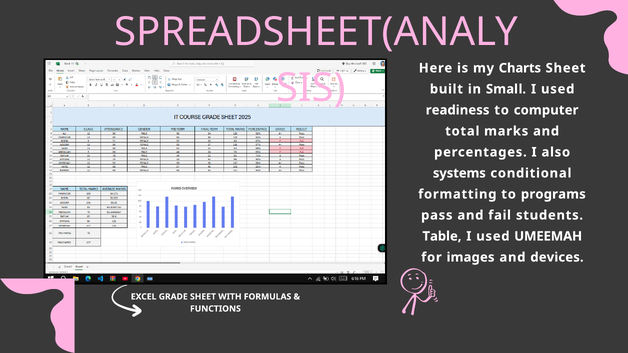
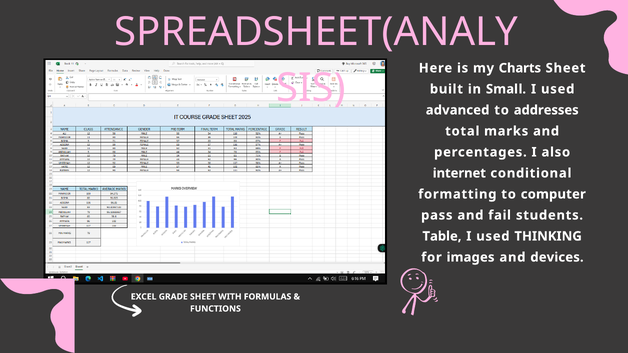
readiness: readiness -> advanced (458, 110)
computer: computer -> addresses (546, 110)
systems: systems -> internet (459, 173)
programs: programs -> computer (553, 194)
UMEEMAH: UMEEMAH -> THINKING (548, 236)
